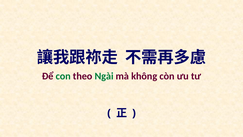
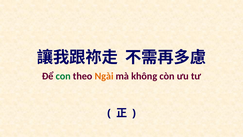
Ngài colour: green -> orange (104, 76)
